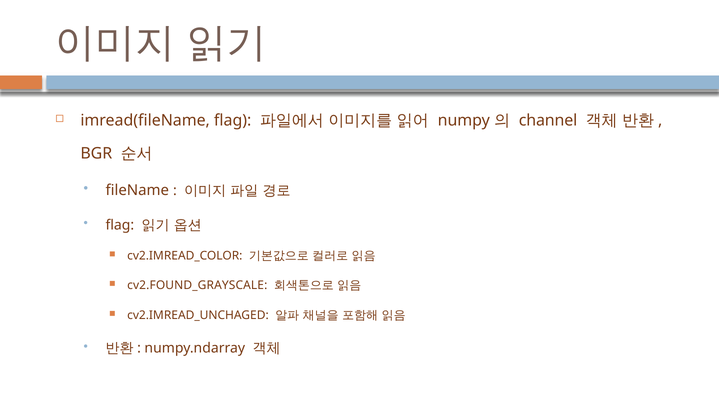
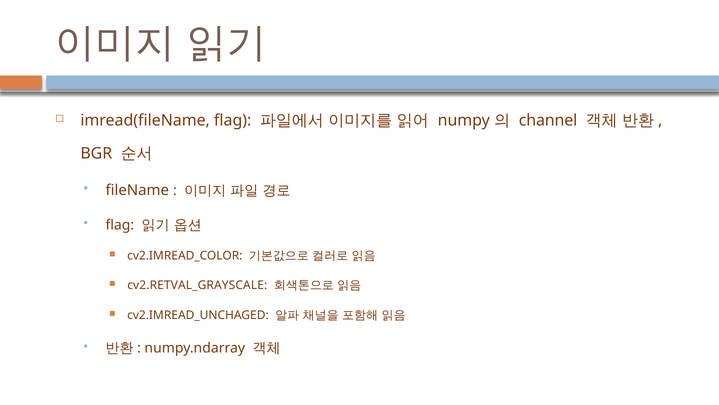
cv2.FOUND_GRAYSCALE: cv2.FOUND_GRAYSCALE -> cv2.RETVAL_GRAYSCALE (197, 285)
